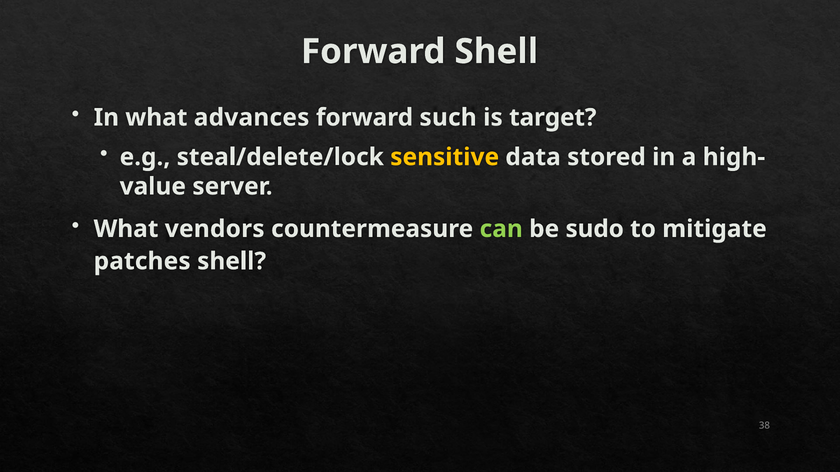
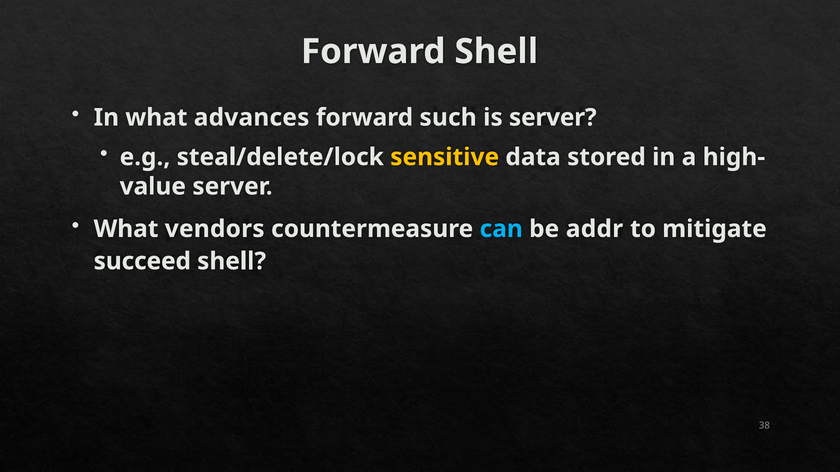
is target: target -> server (553, 118)
can colour: light green -> light blue (501, 229)
sudo: sudo -> addr (594, 229)
patches: patches -> succeed (142, 261)
